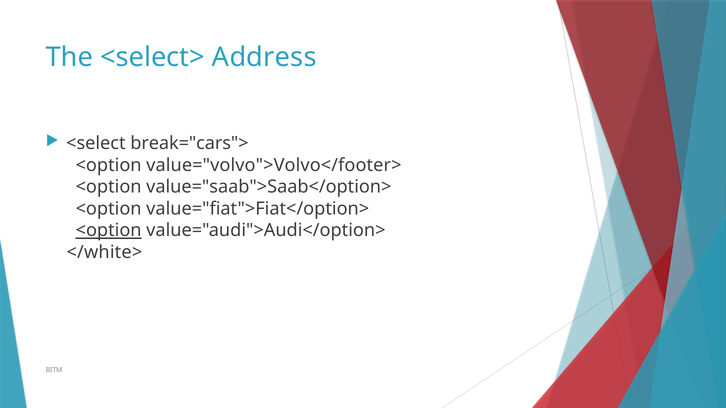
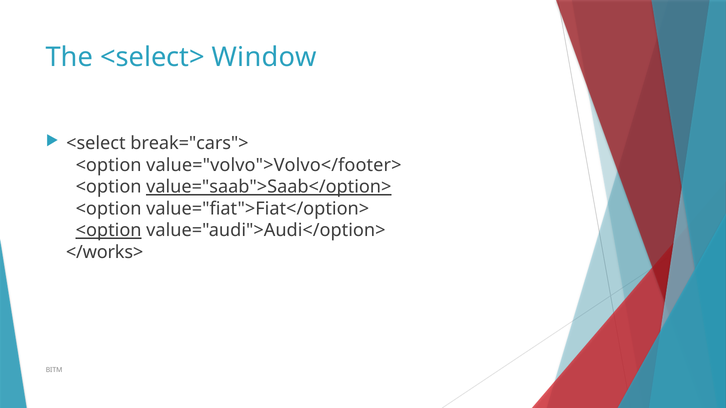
Address: Address -> Window (264, 57)
value="saab">Saab</option> underline: none -> present (269, 187)
</white>: </white> -> </works> (105, 252)
